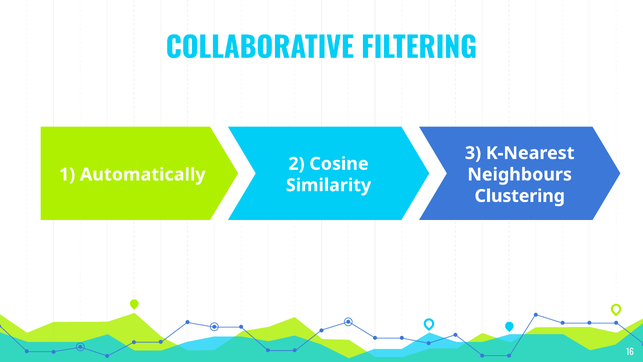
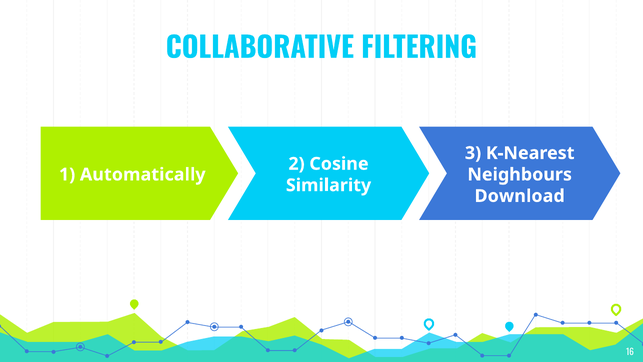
Clustering: Clustering -> Download (520, 196)
